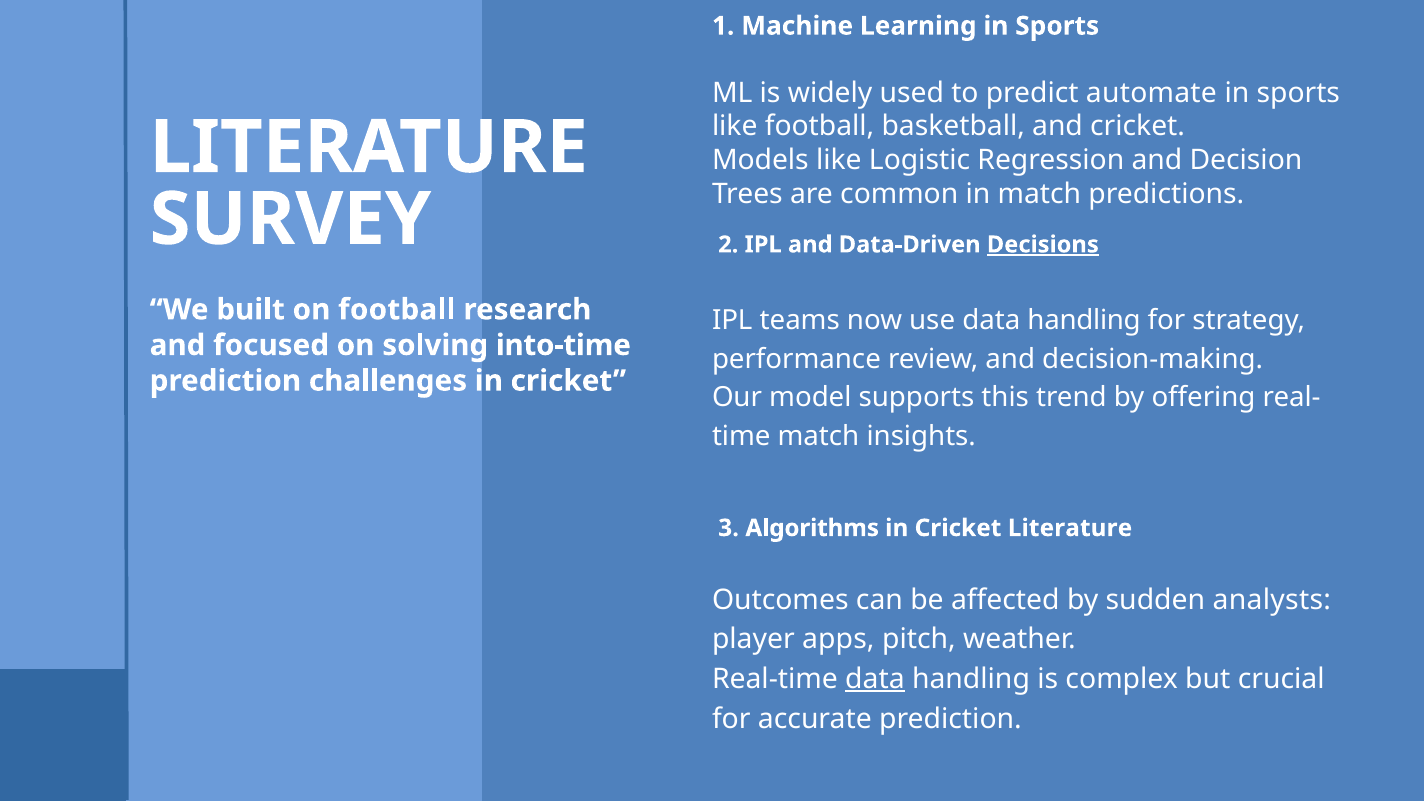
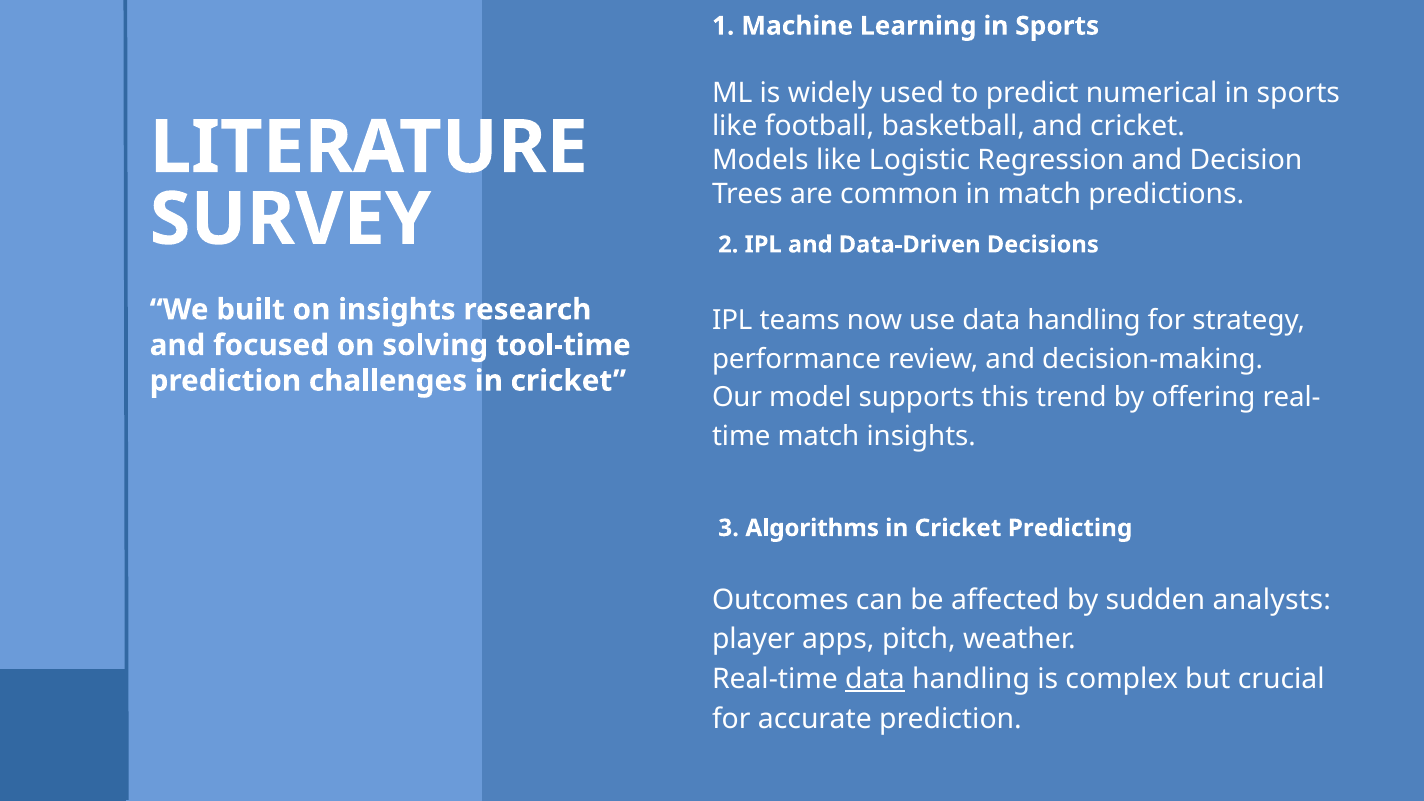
automate: automate -> numerical (1152, 93)
Decisions underline: present -> none (1043, 245)
on football: football -> insights (397, 310)
into-time: into-time -> tool-time (563, 345)
Cricket Literature: Literature -> Predicting (1070, 528)
